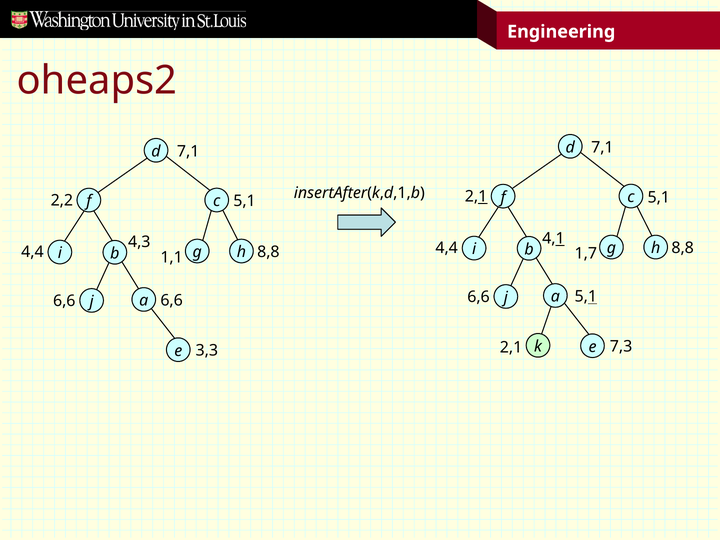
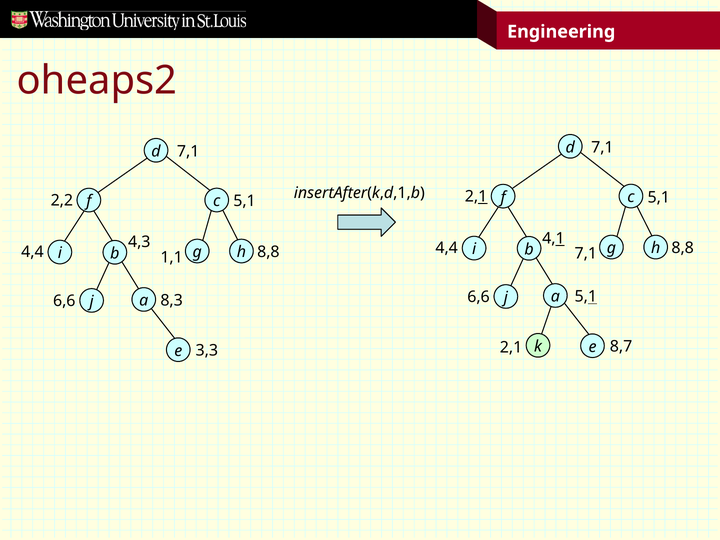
1,7: 1,7 -> 7,1 (586, 253)
6,6: 6,6 -> 8,3 (172, 300)
7,3: 7,3 -> 8,7 (621, 347)
